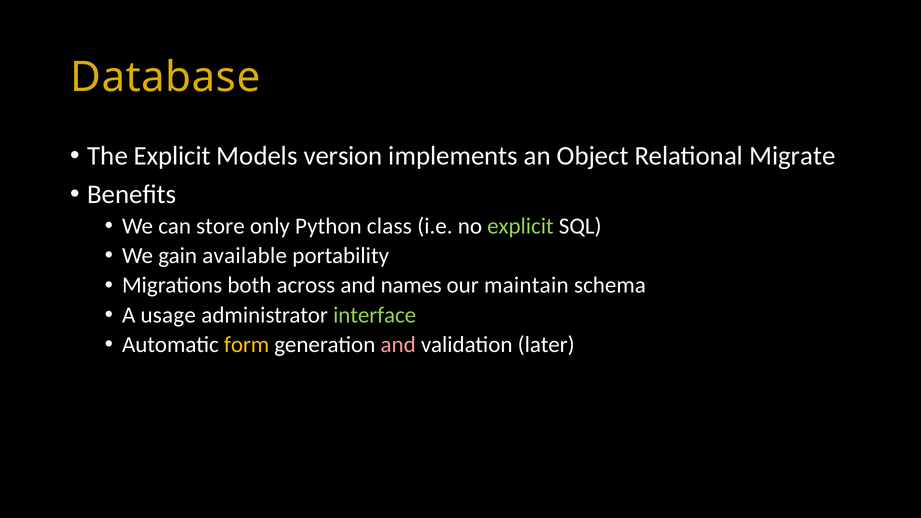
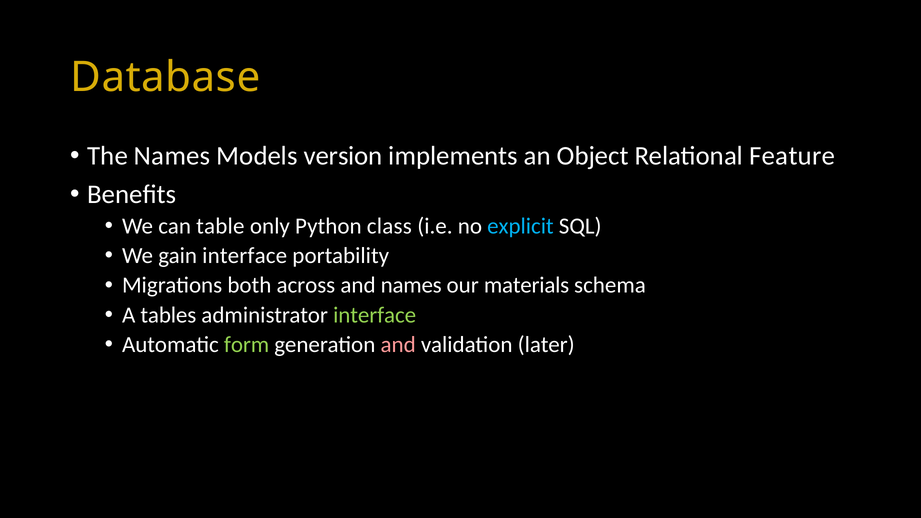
The Explicit: Explicit -> Names (172, 156)
Migrate: Migrate -> Feature (792, 156)
store: store -> table (220, 226)
explicit colour: light green -> light blue (520, 226)
gain available: available -> interface (245, 256)
maintain: maintain -> materials (527, 285)
usage: usage -> tables (168, 315)
form colour: yellow -> light green (247, 345)
